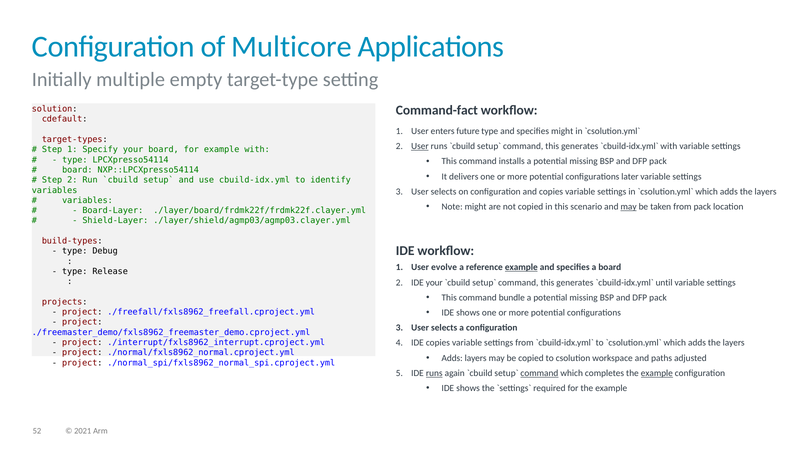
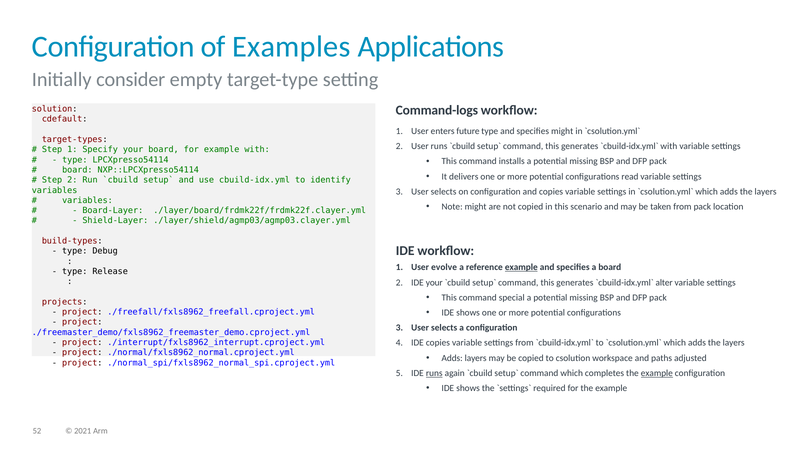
Multicore: Multicore -> Examples (291, 47)
multiple: multiple -> consider (131, 79)
Command-fact: Command-fact -> Command-logs (437, 110)
User underline: present -> none (420, 146)
later: later -> read (630, 176)
may underline: present -> none (629, 207)
until: until -> alter (664, 282)
bundle: bundle -> special (512, 297)
command underline: present -> none (539, 373)
